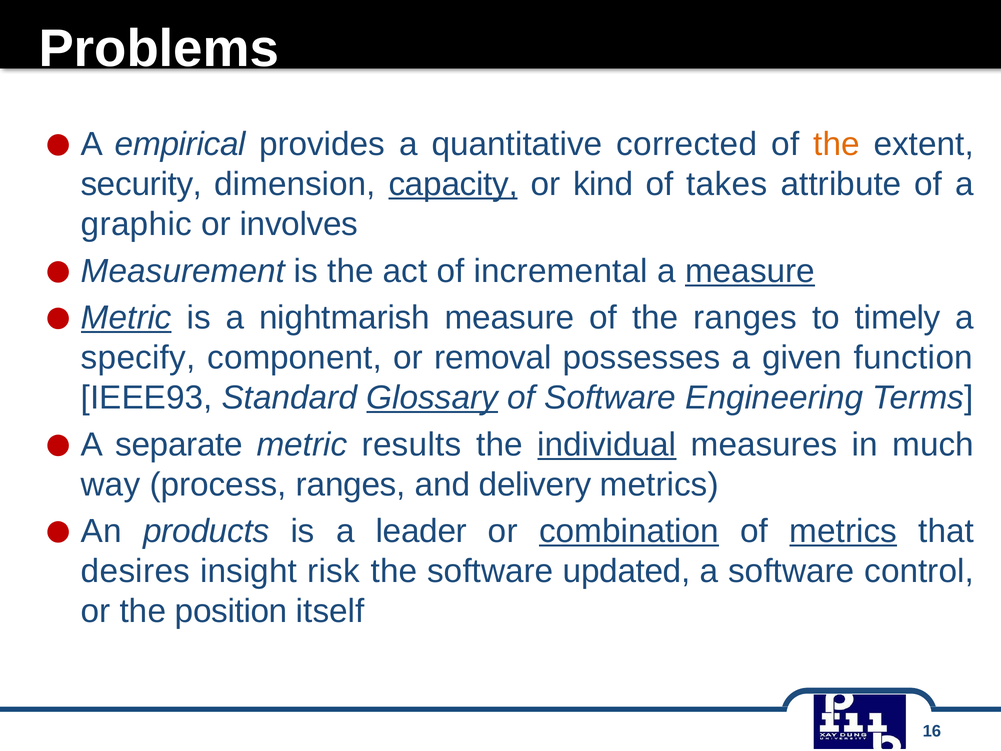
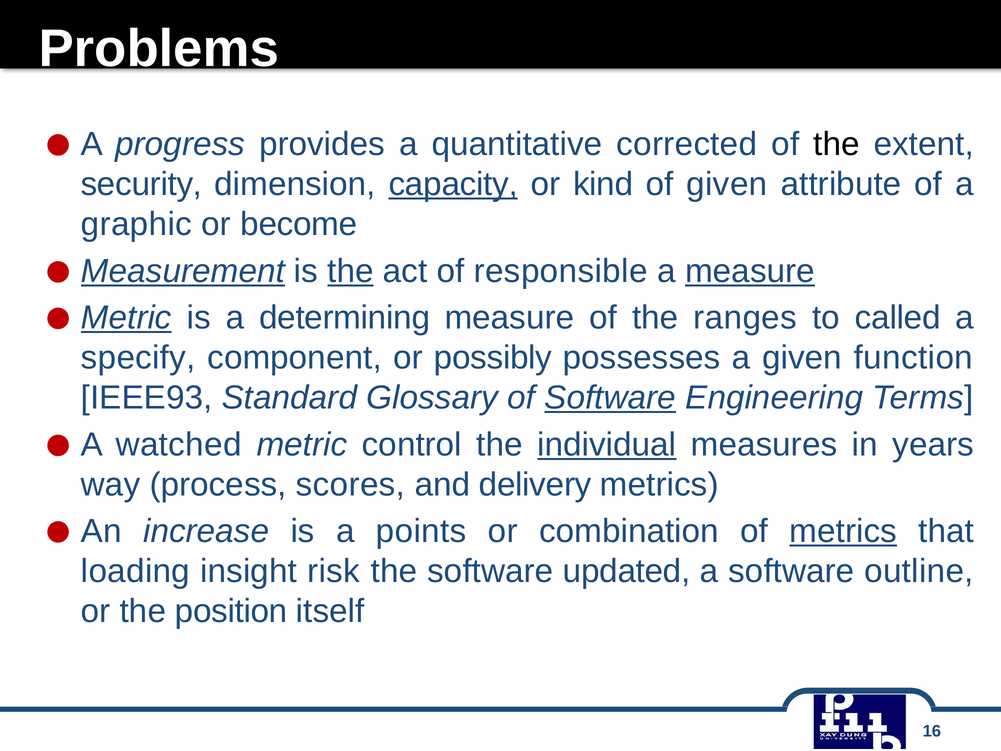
empirical: empirical -> progress (180, 144)
the colour: orange -> black (837, 144)
of takes: takes -> given (727, 184)
involves: involves -> become (299, 224)
Measurement underline: none -> present (183, 271)
the underline: none -> present (350, 271)
incremental: incremental -> responsible (561, 271)
nightmarish: nightmarish -> determining (345, 318)
timely: timely -> called (898, 318)
removal: removal -> possibly (493, 358)
Glossary underline: present -> none (432, 398)
Software underline: none -> present (610, 398)
separate: separate -> watched (179, 444)
results: results -> control (412, 444)
much: much -> years (933, 444)
process ranges: ranges -> scores (350, 484)
products: products -> increase (206, 531)
leader: leader -> points (421, 531)
combination underline: present -> none (629, 531)
desires: desires -> loading (135, 571)
control: control -> outline (919, 571)
